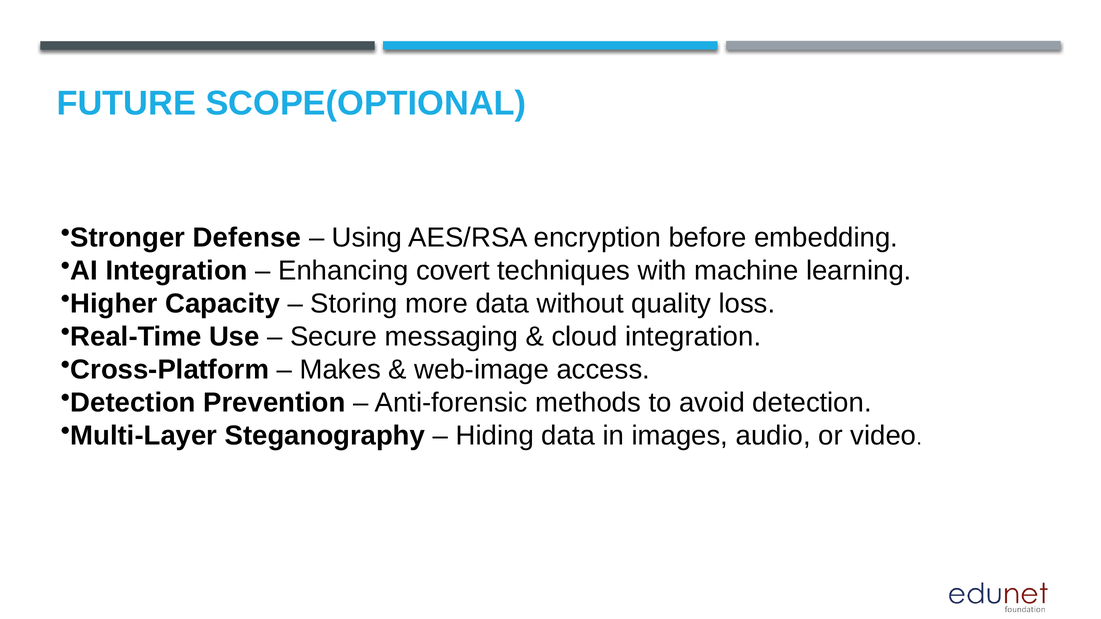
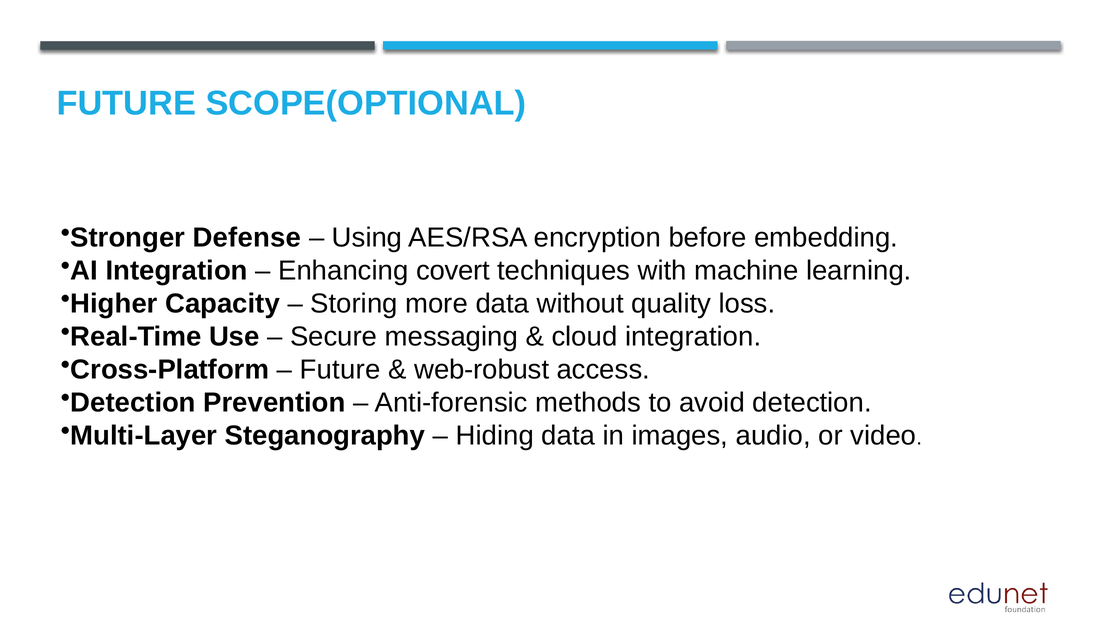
Makes: Makes -> Future (340, 370)
web-image: web-image -> web-robust (482, 370)
